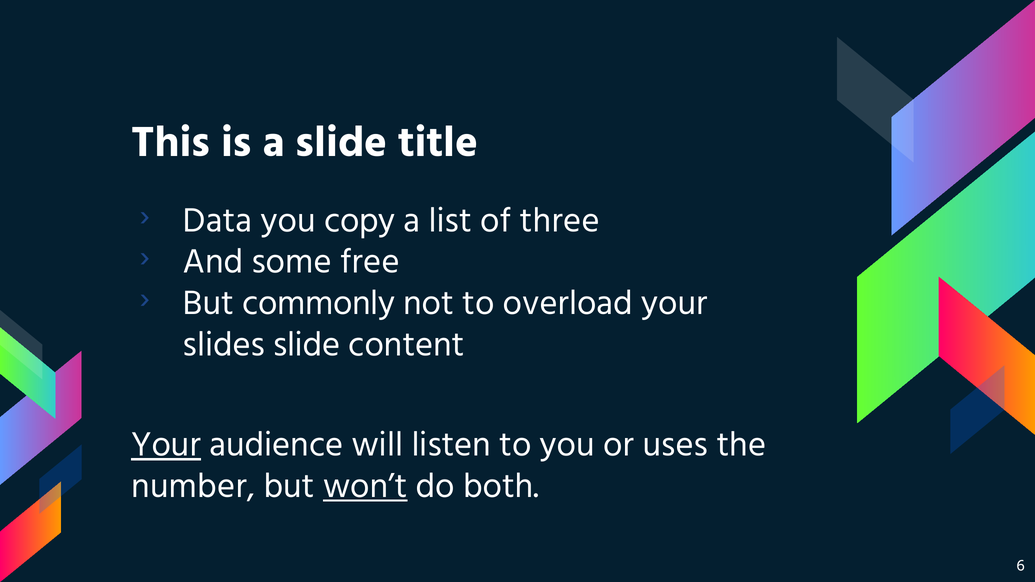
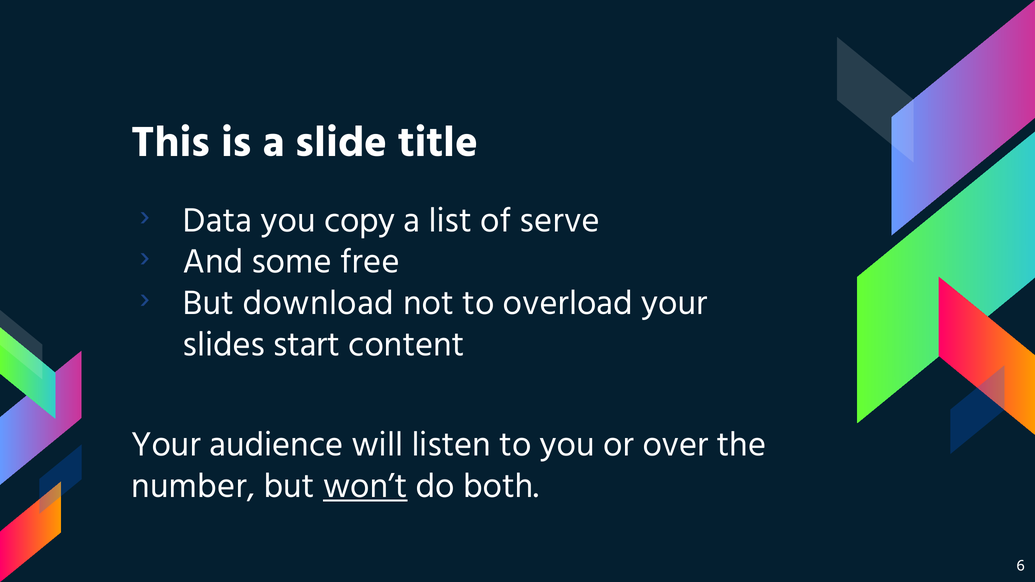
three: three -> serve (560, 220)
commonly: commonly -> download (318, 303)
slides slide: slide -> start (307, 345)
Your underline: present -> none (166, 445)
uses: uses -> over (675, 445)
